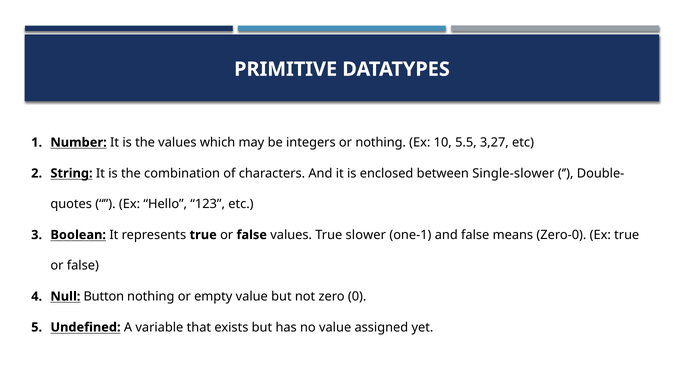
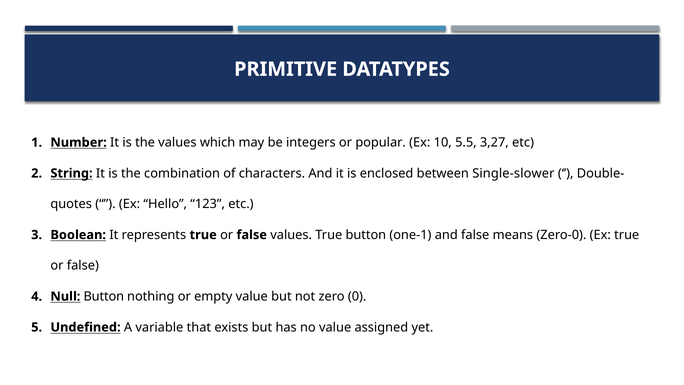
or nothing: nothing -> popular (381, 142)
True slower: slower -> button (366, 235)
